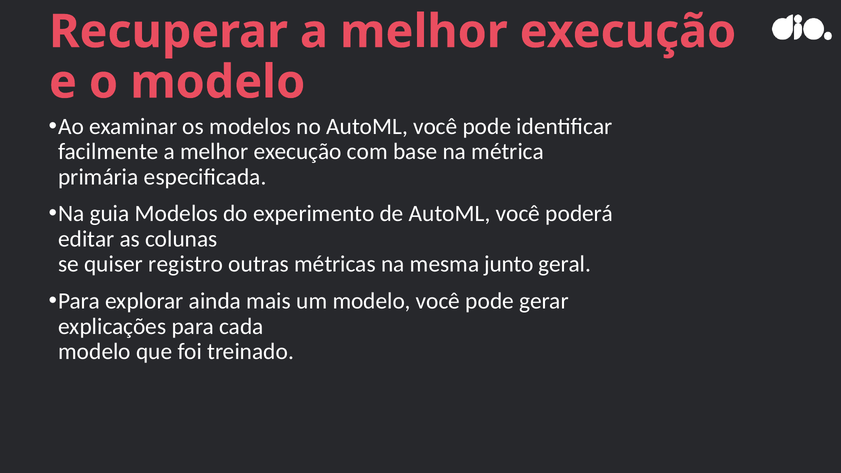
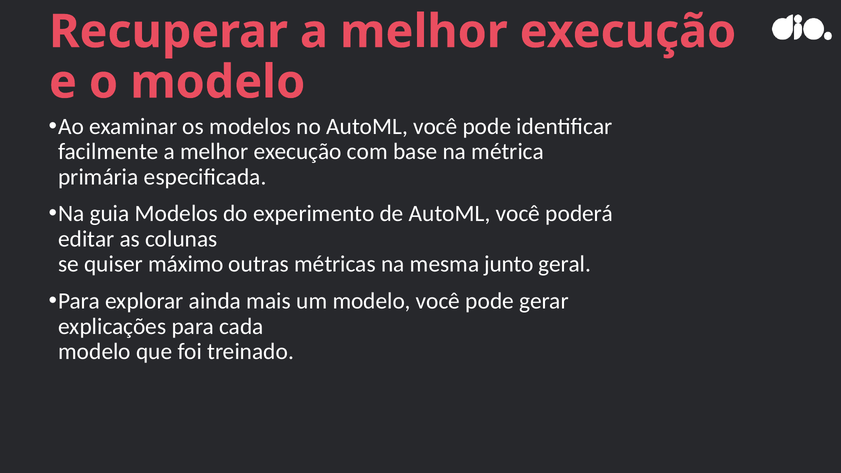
registro: registro -> máximo (186, 264)
